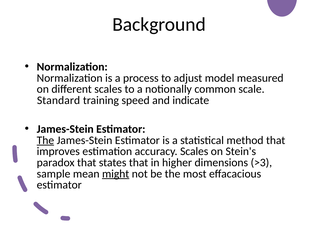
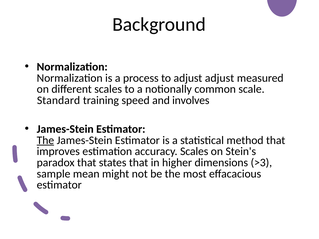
adjust model: model -> adjust (220, 78)
indicate: indicate -> involves (191, 100)
might underline: present -> none (116, 174)
